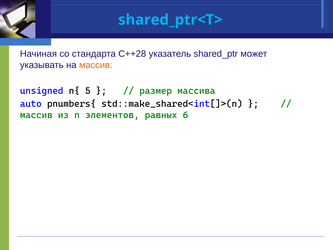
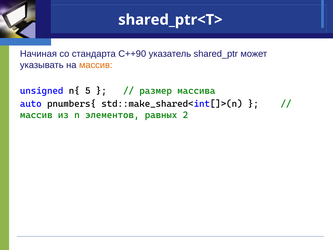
shared_ptr<T> colour: light blue -> white (170, 20)
C++28: C++28 -> C++90 (132, 54)
6: 6 -> 2 (185, 115)
